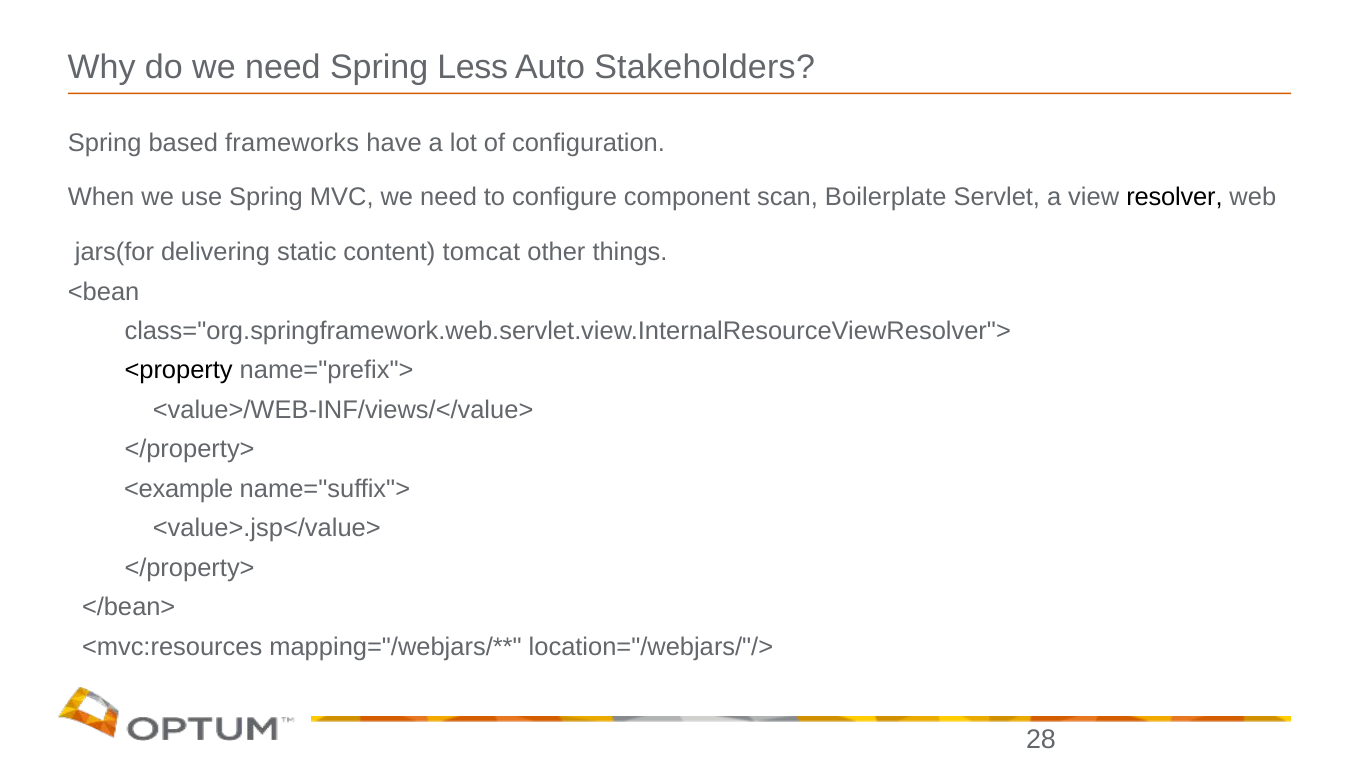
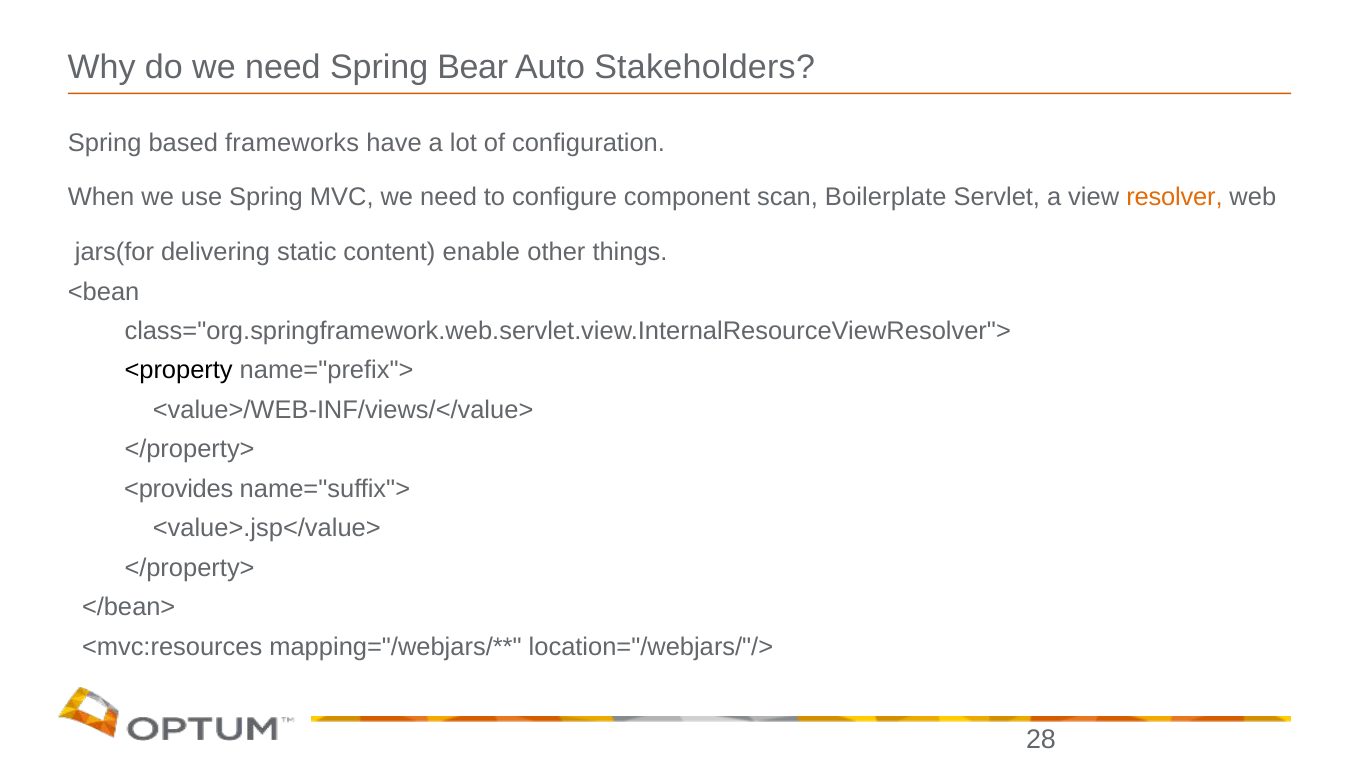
Less: Less -> Bear (473, 67)
resolver colour: black -> orange (1174, 198)
tomcat: tomcat -> enable (481, 252)
<example: <example -> <provides (179, 489)
